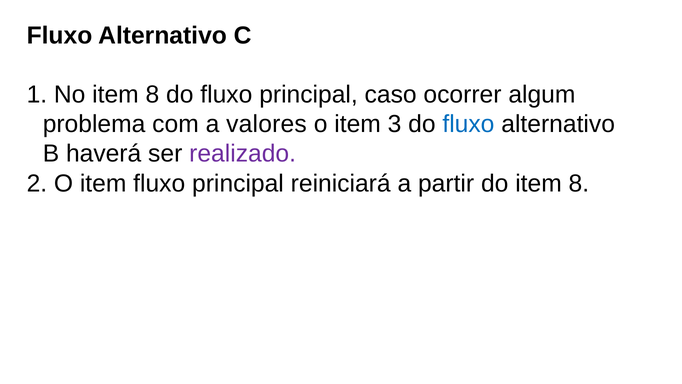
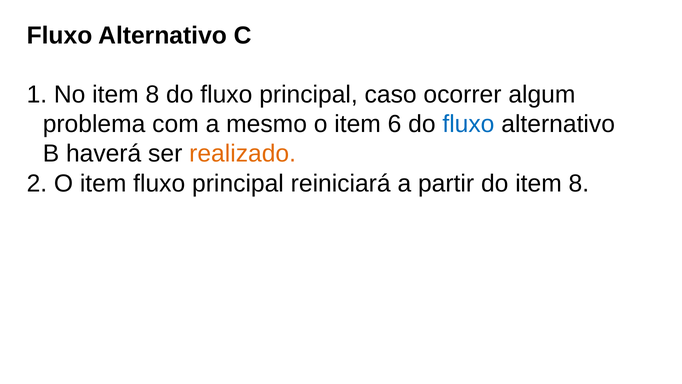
valores: valores -> mesmo (267, 124)
3: 3 -> 6 (395, 124)
realizado colour: purple -> orange (243, 154)
